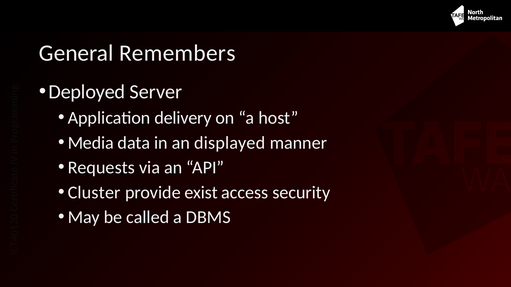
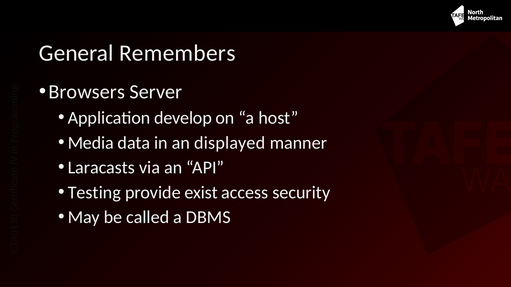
Deployed: Deployed -> Browsers (87, 92)
delivery: delivery -> develop (183, 118)
Requests: Requests -> Laracasts (101, 168)
Cluster: Cluster -> Testing (94, 193)
